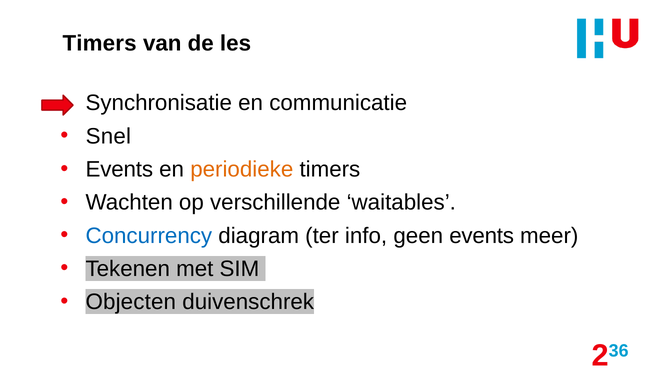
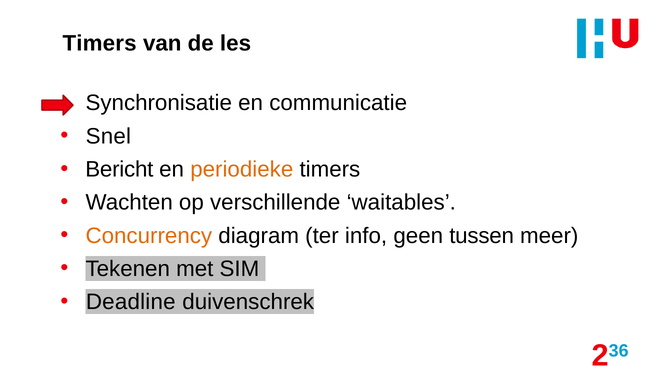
Events: Events -> Bericht (119, 169)
Concurrency colour: blue -> orange (149, 236)
geen events: events -> tussen (482, 236)
Objecten: Objecten -> Deadline (131, 302)
